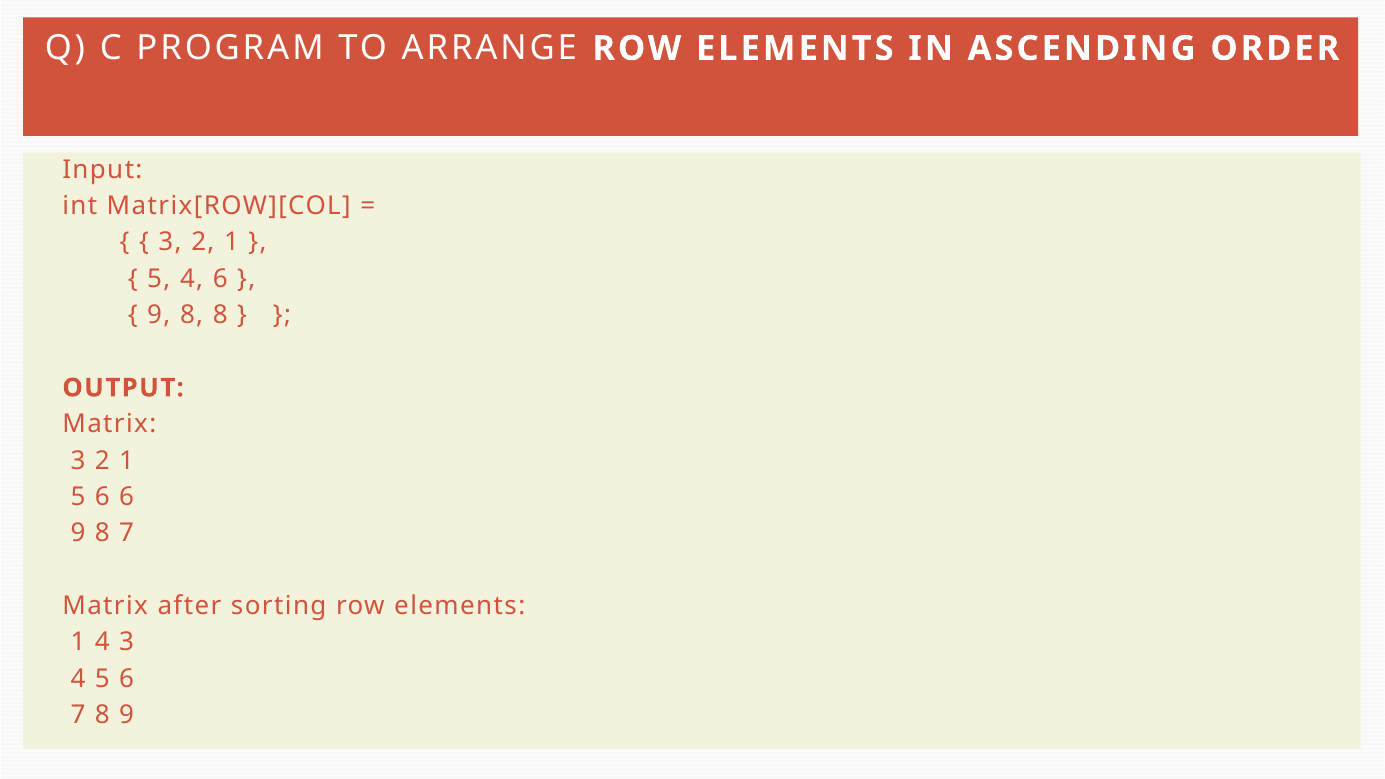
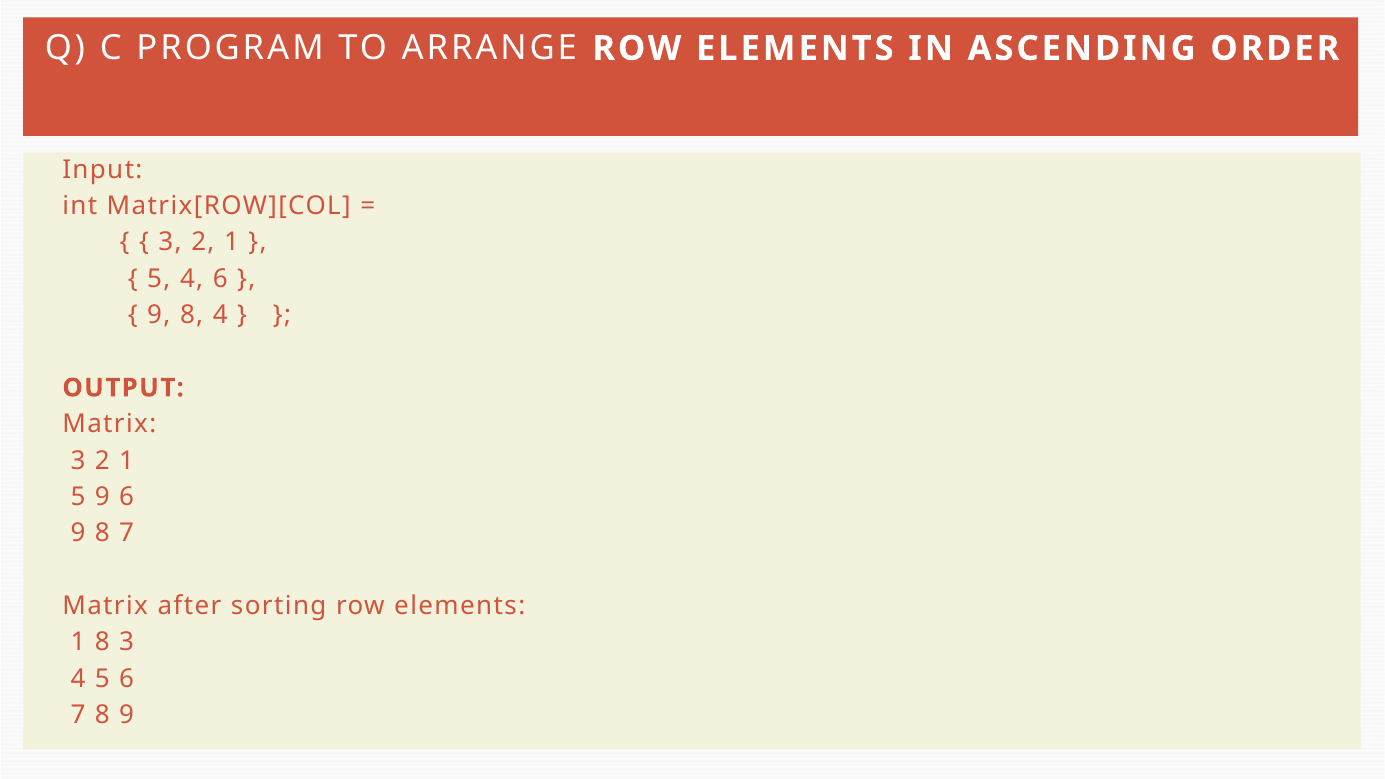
8 8: 8 -> 4 (220, 315)
6: 6 -> 9 (102, 497)
1 4: 4 -> 8 (102, 642)
